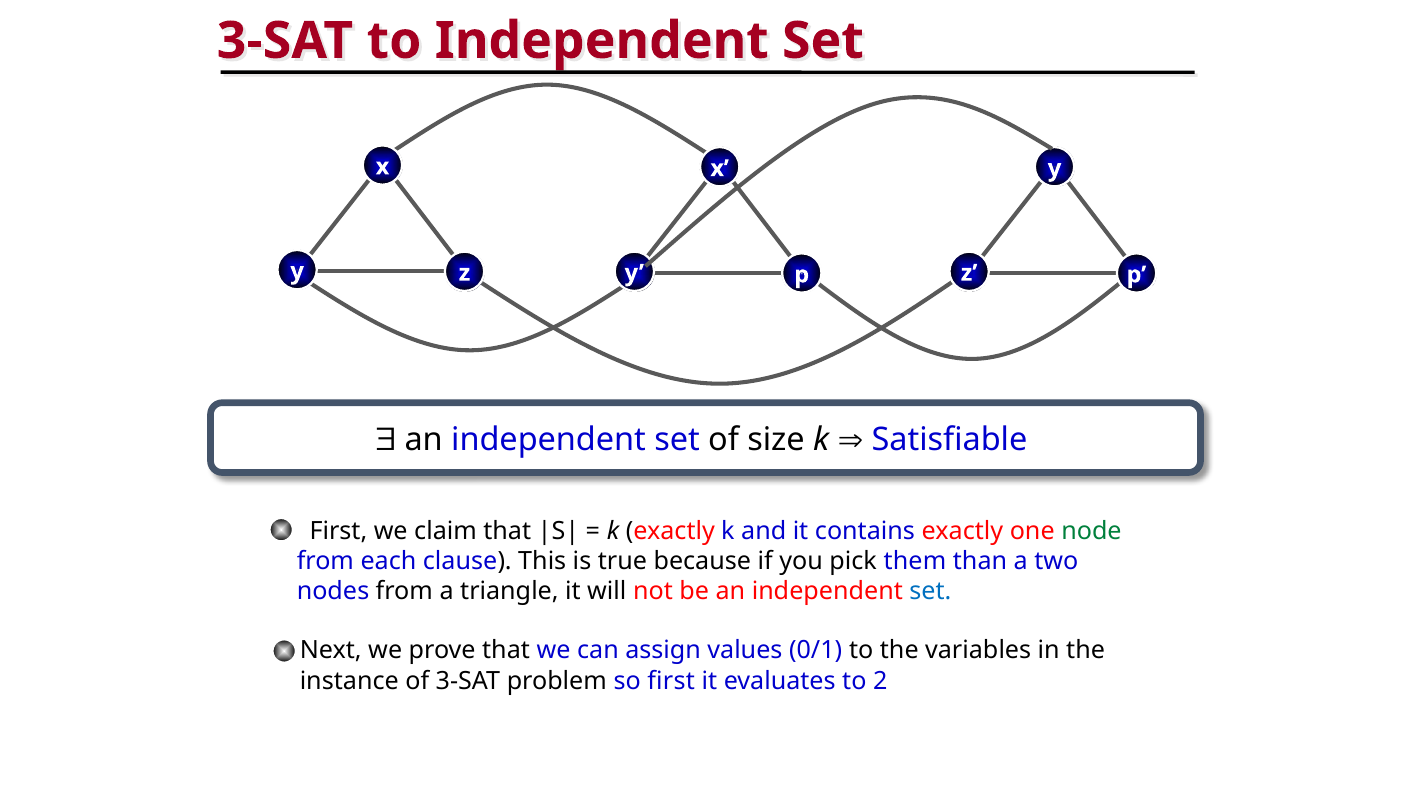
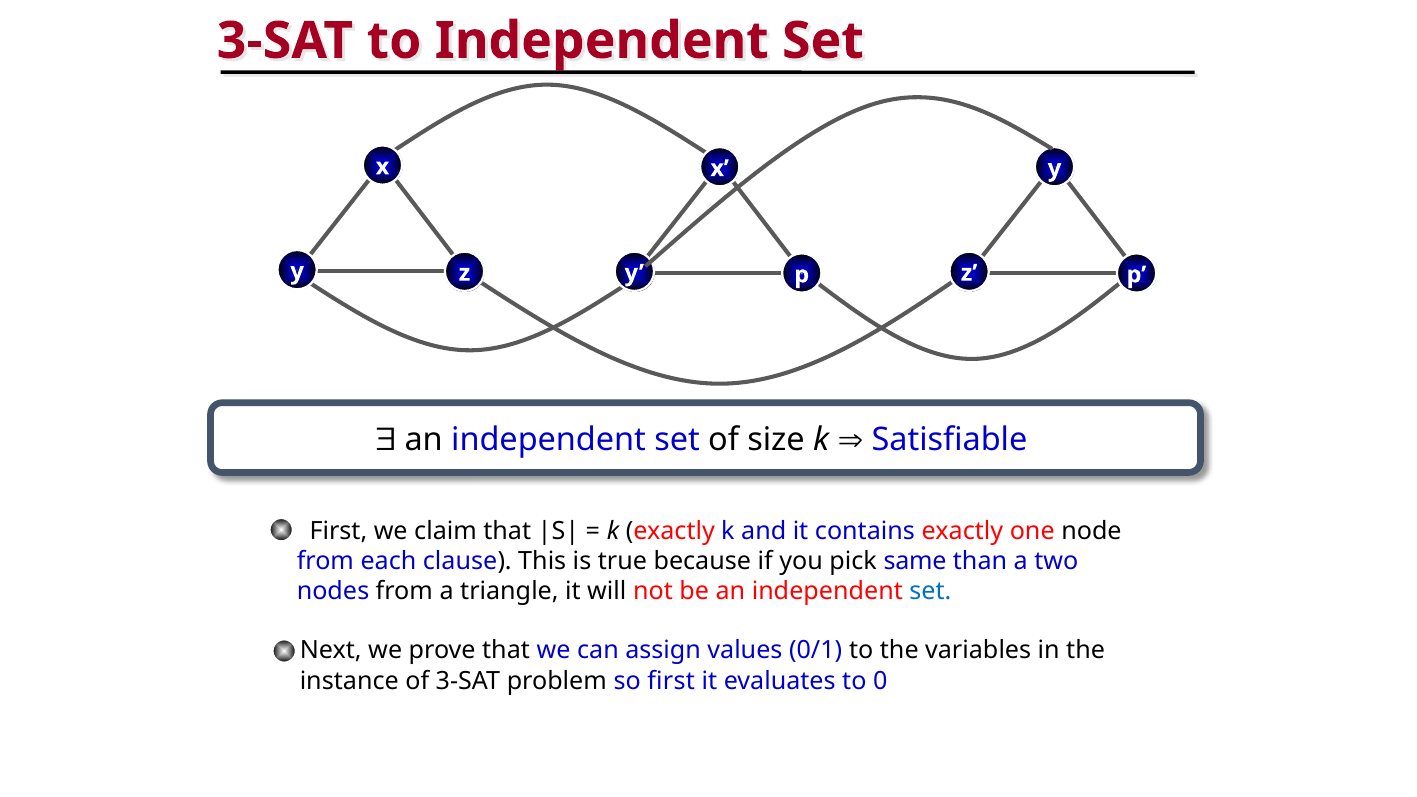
node colour: green -> black (1091, 531)
them: them -> same (915, 561)
2: 2 -> 0 (880, 681)
